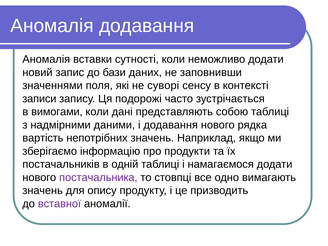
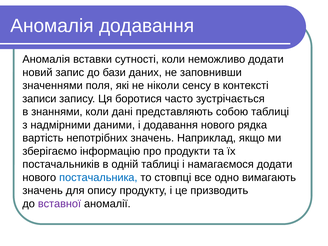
суворі: суворі -> ніколи (163, 86)
подорожі: подорожі -> боротися (139, 99)
вимогами: вимогами -> знаннями (57, 112)
постачальника colour: purple -> blue (98, 177)
